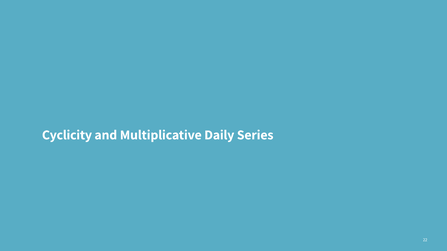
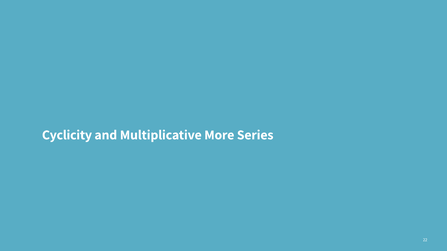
Daily: Daily -> More (219, 135)
